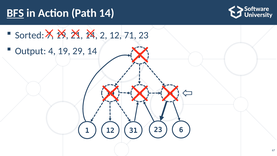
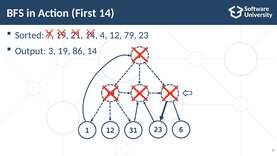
BFS underline: present -> none (15, 13)
Path: Path -> First (84, 13)
2: 2 -> 4 (104, 35)
71: 71 -> 79 (130, 35)
4: 4 -> 3 (52, 51)
29: 29 -> 86 (79, 51)
